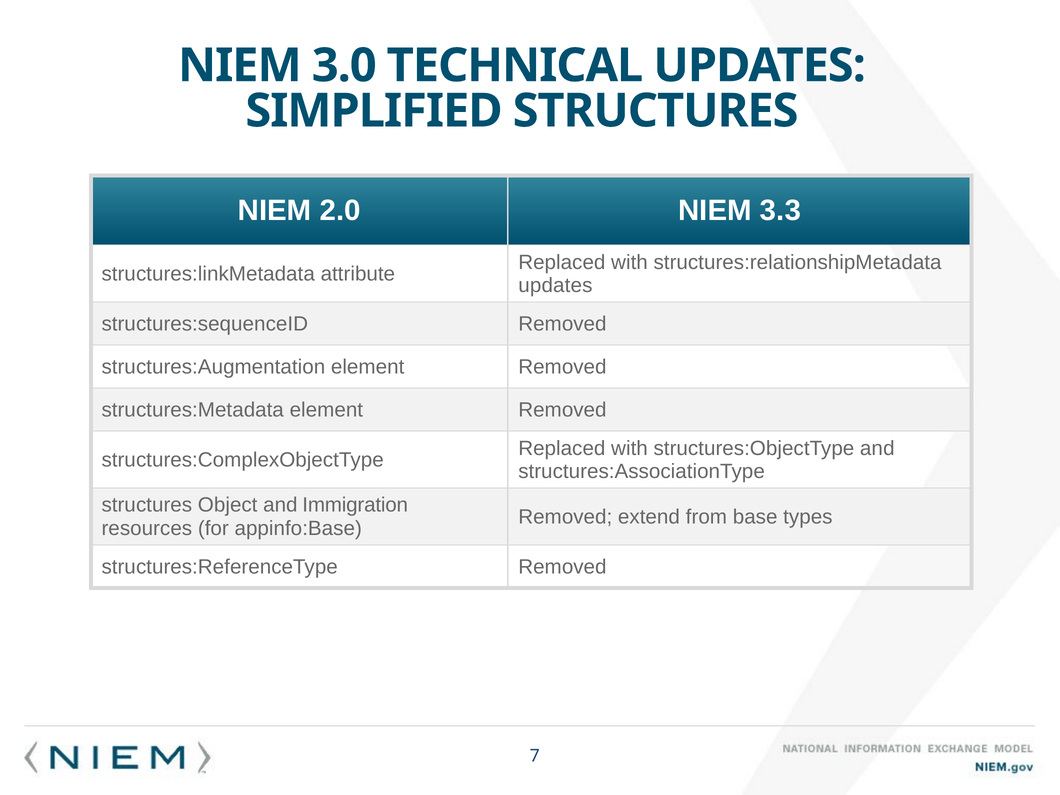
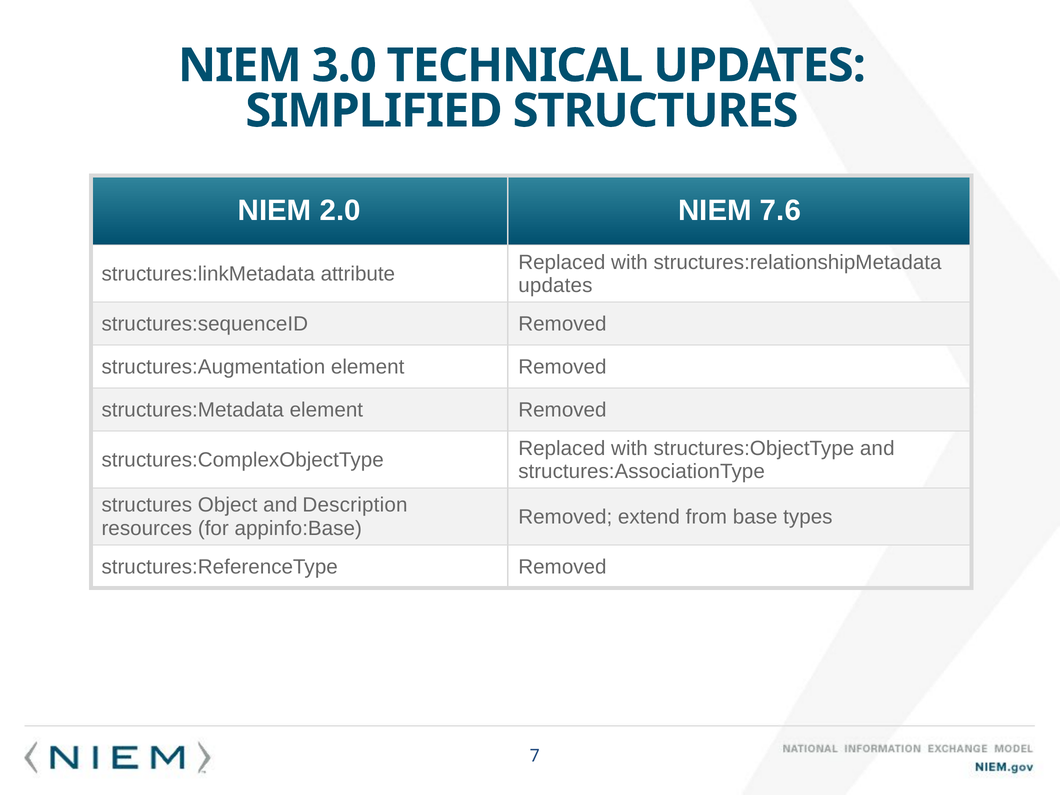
3.3: 3.3 -> 7.6 (780, 211)
Immigration: Immigration -> Description (355, 505)
